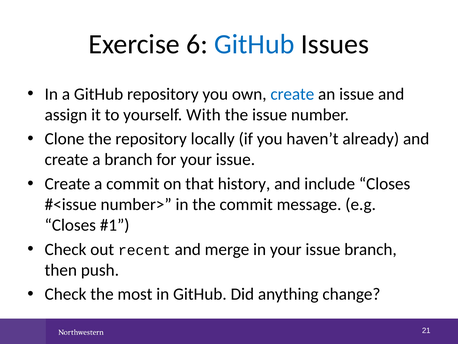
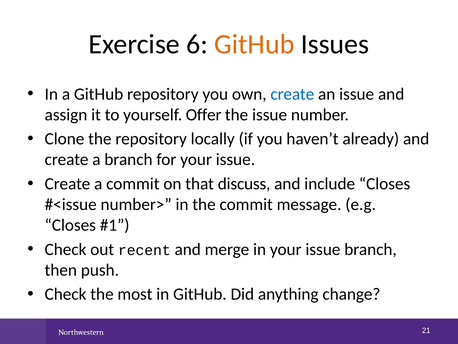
GitHub colour: blue -> orange (254, 44)
With: With -> Offer (204, 115)
history: history -> discuss (244, 184)
